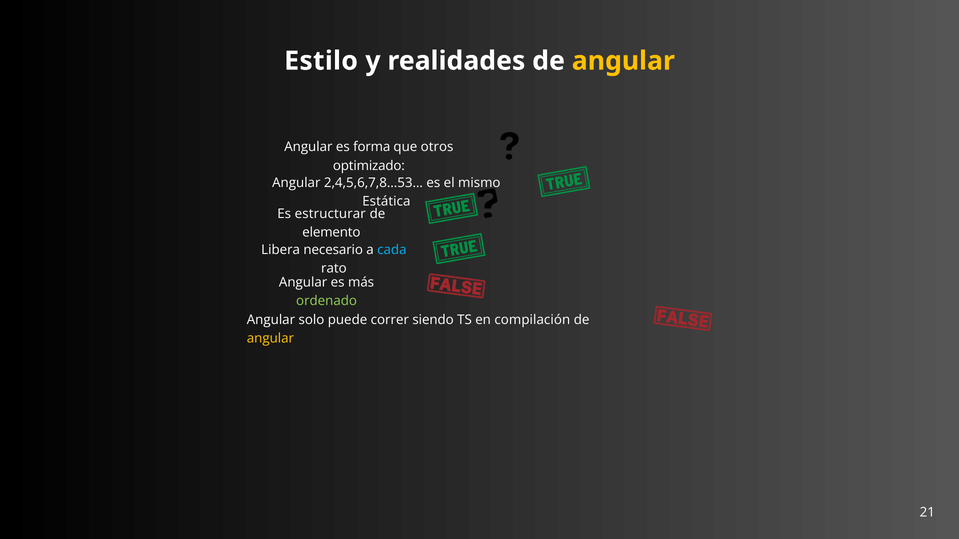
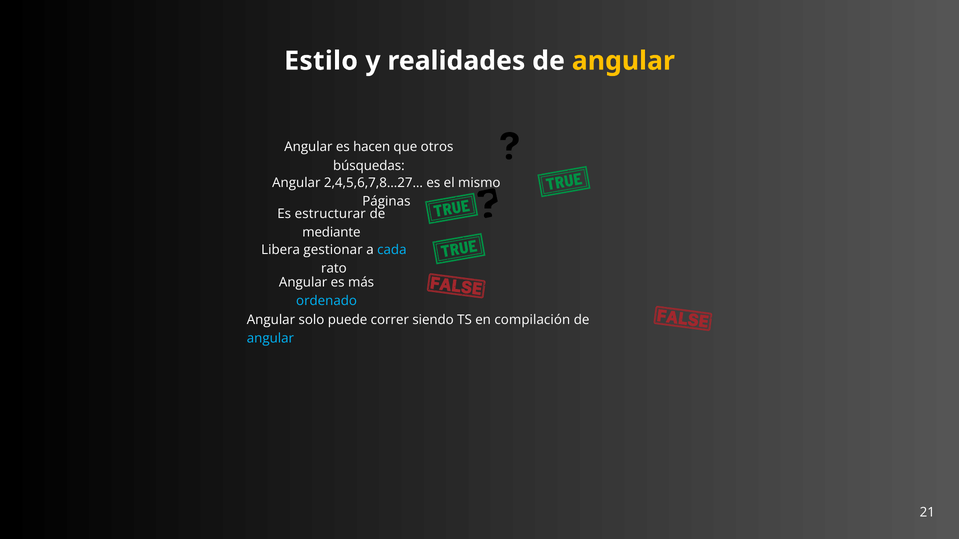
forma: forma -> hacen (372, 147)
optimizado: optimizado -> búsquedas (369, 166)
2,4,5,6,7,8…53…: 2,4,5,6,7,8…53… -> 2,4,5,6,7,8…27… (373, 183)
Estática: Estática -> Páginas (386, 202)
elemento: elemento -> mediante (331, 233)
necesario: necesario -> gestionar (333, 250)
ordenado colour: light green -> light blue (327, 301)
angular colour: yellow -> light blue (270, 339)
